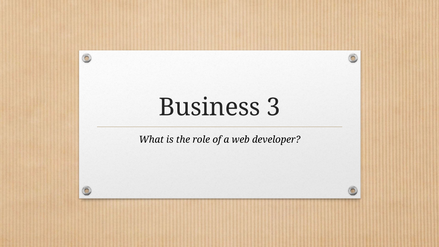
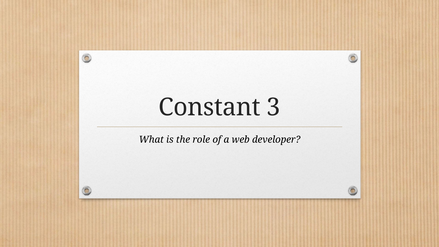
Business: Business -> Constant (210, 107)
